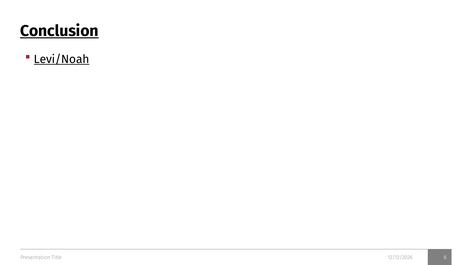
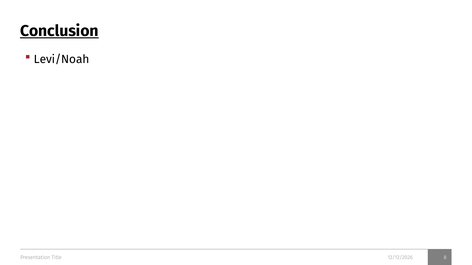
Levi/Noah underline: present -> none (62, 59)
